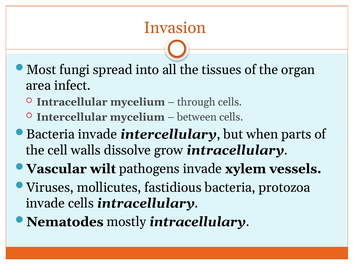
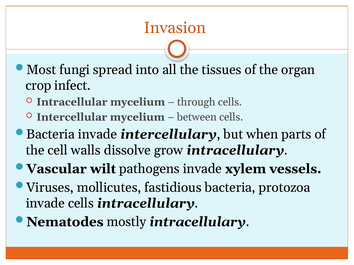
area: area -> crop (38, 86)
